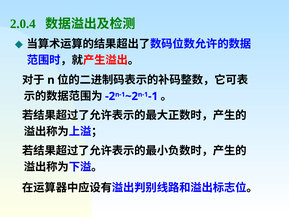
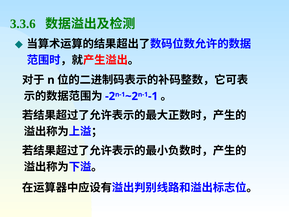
2.0.4: 2.0.4 -> 3.3.6 (23, 24)
